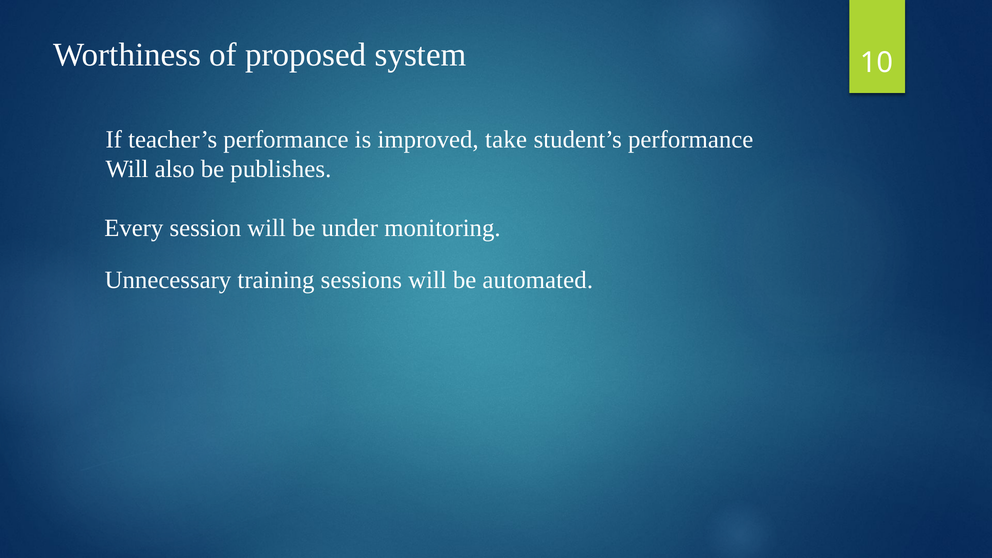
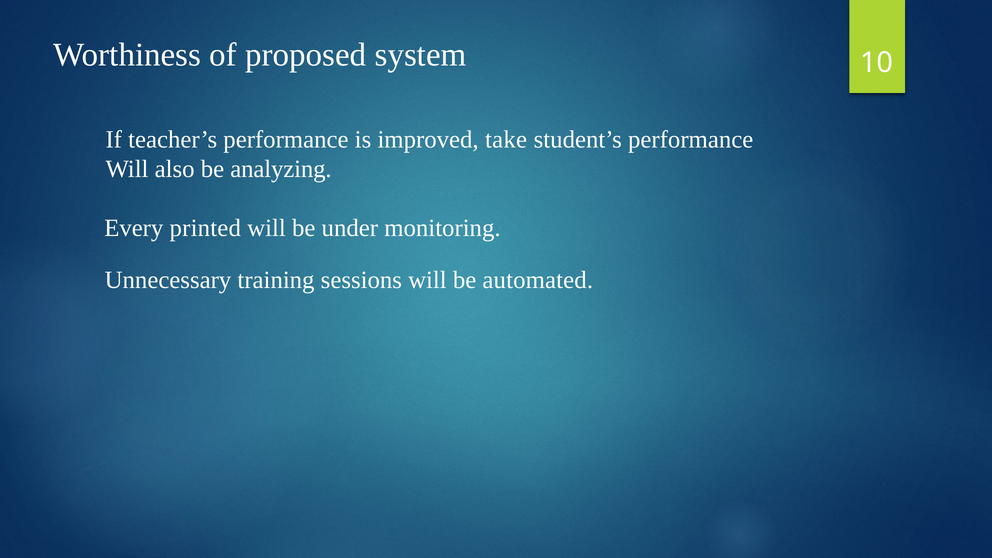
publishes: publishes -> analyzing (281, 169)
session: session -> printed (205, 228)
